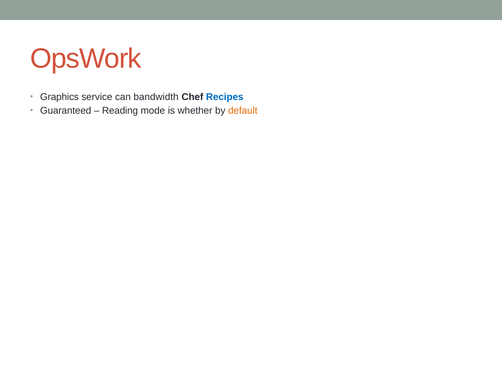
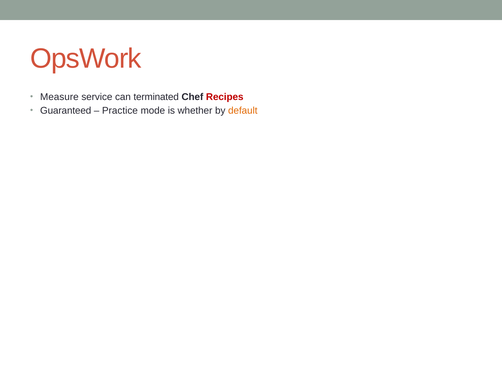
Graphics: Graphics -> Measure (59, 97)
bandwidth: bandwidth -> terminated (156, 97)
Recipes colour: blue -> red (225, 97)
Reading: Reading -> Practice (120, 111)
